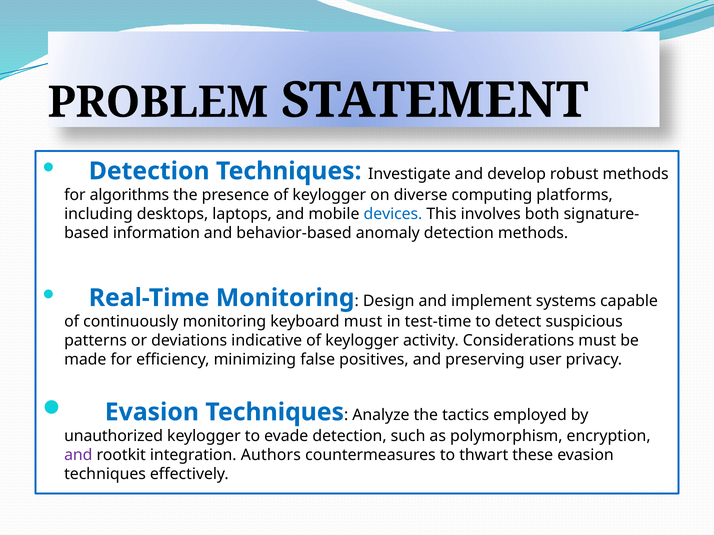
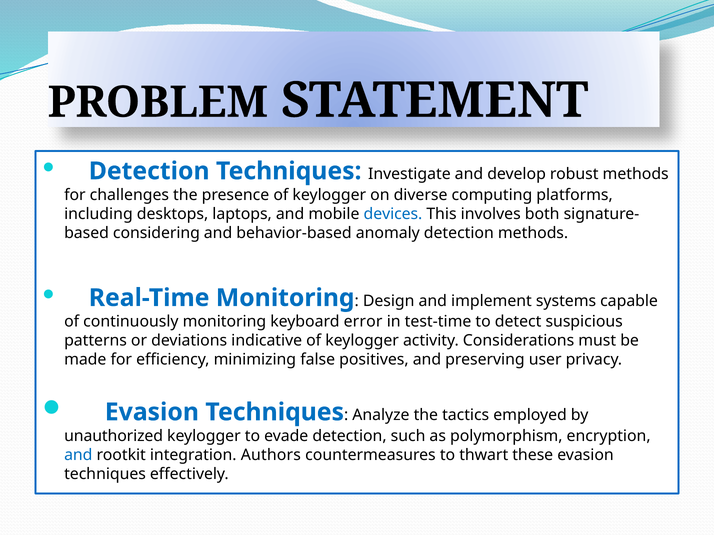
algorithms: algorithms -> challenges (129, 195)
information: information -> considering (156, 233)
keyboard must: must -> error (363, 322)
and colour: purple -> blue (78, 455)
